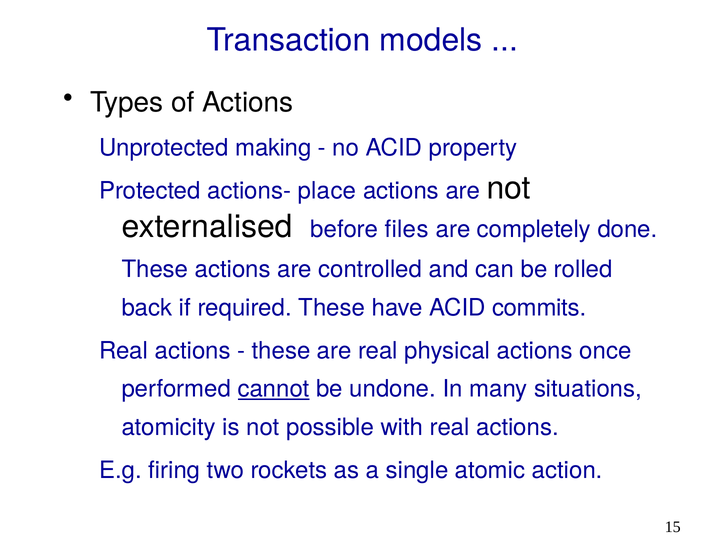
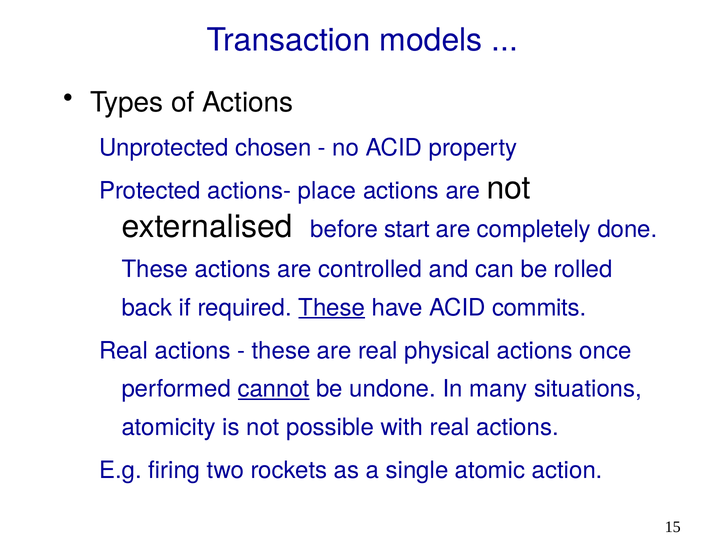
making: making -> chosen (273, 148)
files: files -> start (407, 229)
These underline: none -> present (332, 308)
